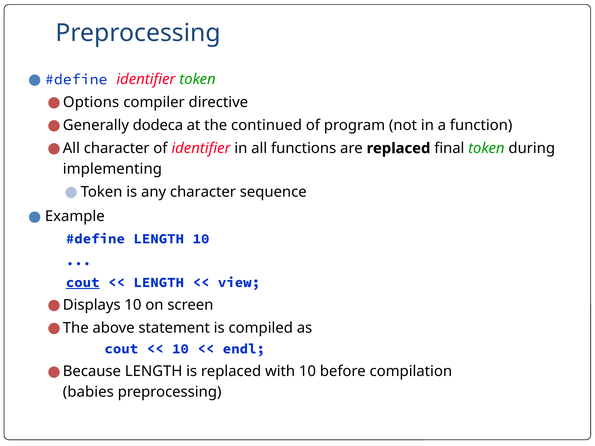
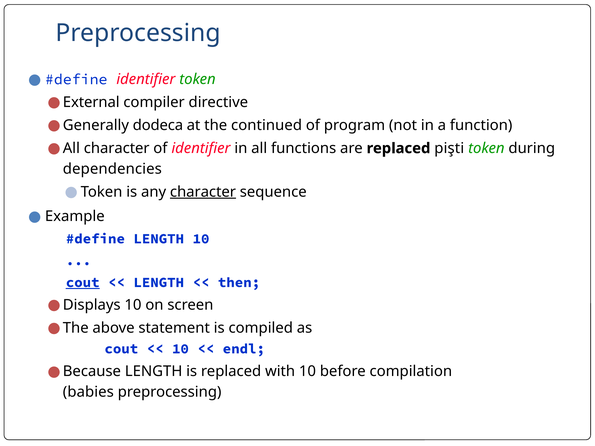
Options: Options -> External (91, 102)
final: final -> pişti (449, 148)
implementing: implementing -> dependencies (112, 169)
character underline: none -> present (203, 192)
view: view -> then (239, 283)
